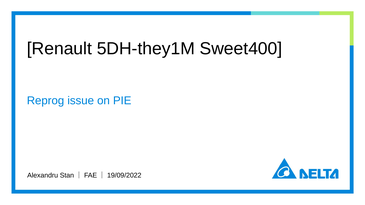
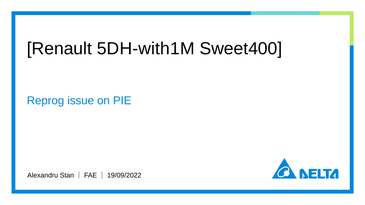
5DH-they1M: 5DH-they1M -> 5DH-with1M (146, 49)
